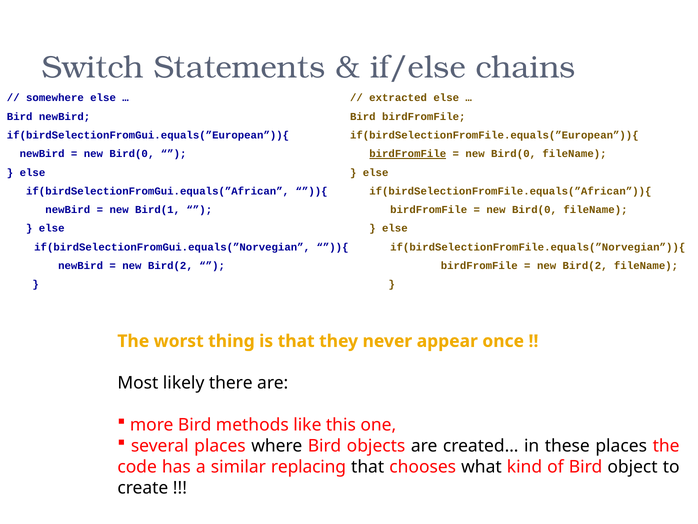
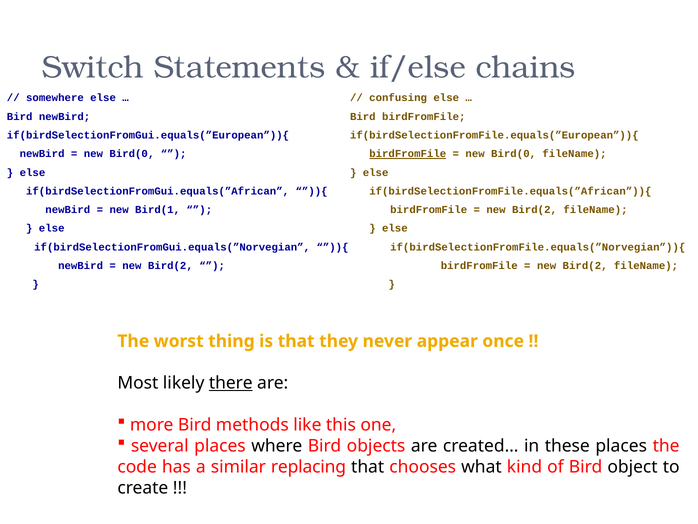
extracted: extracted -> confusing (398, 98)
Bird(0: Bird(0 -> Bird(2 (534, 210)
there underline: none -> present (231, 383)
